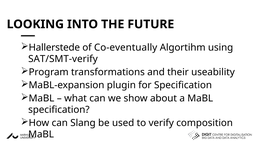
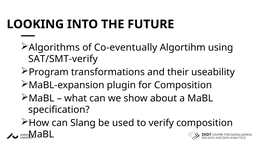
Hallerstede: Hallerstede -> Algorithms (54, 48)
for Specification: Specification -> Composition (183, 86)
